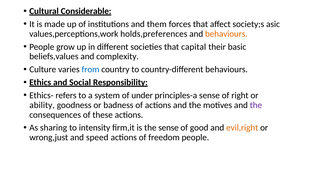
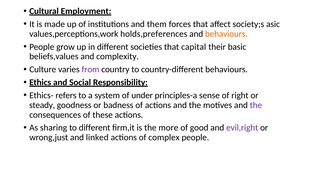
Considerable: Considerable -> Employment (86, 11)
from colour: blue -> purple (91, 69)
ability: ability -> steady (42, 105)
to intensity: intensity -> different (95, 128)
the sense: sense -> more (168, 128)
evil,right colour: orange -> purple (242, 128)
speed: speed -> linked (97, 137)
freedom: freedom -> complex (164, 137)
